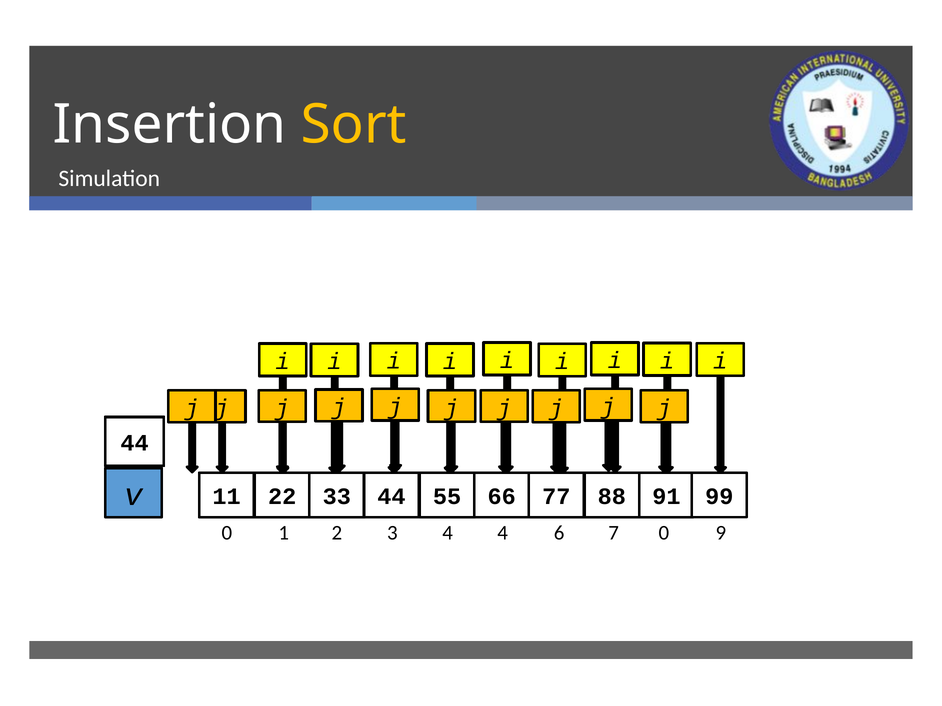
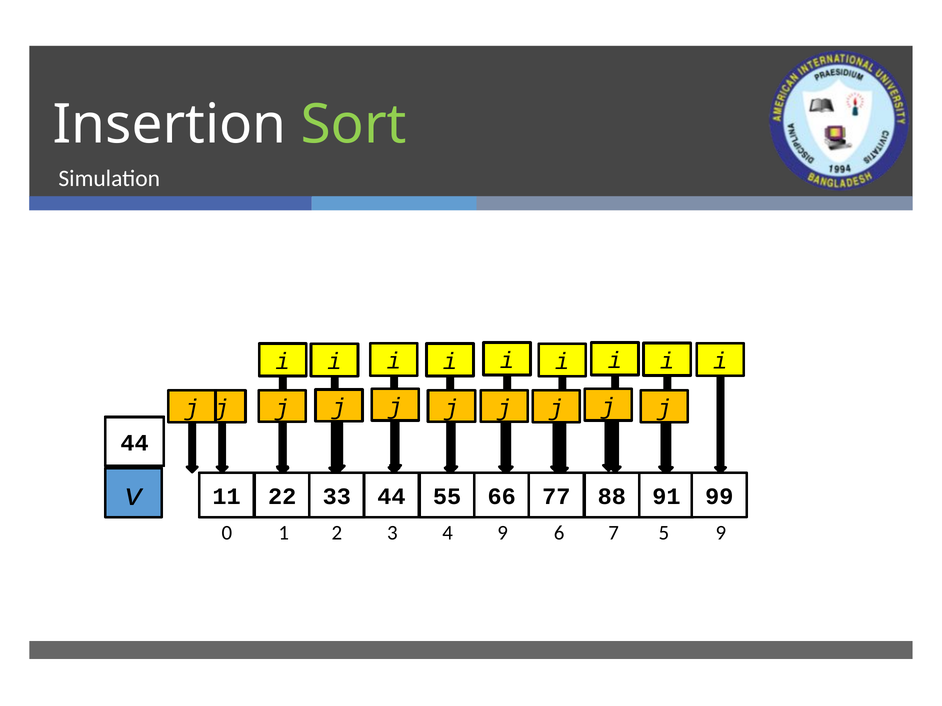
Sort colour: yellow -> light green (354, 124)
4 4: 4 -> 9 (503, 533)
2 0: 0 -> 5 (664, 533)
